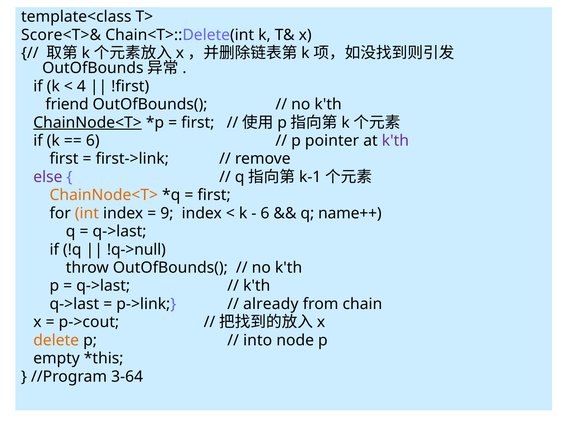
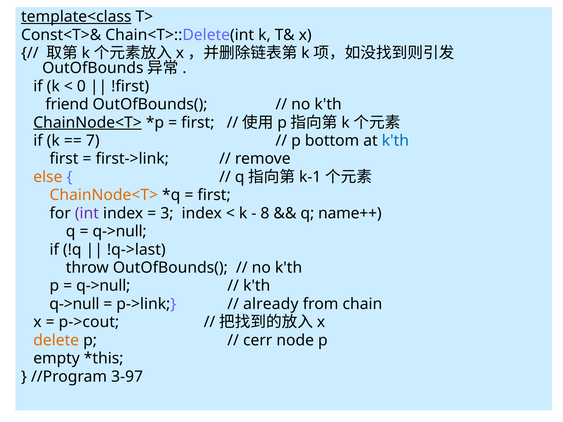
template<class underline: none -> present (76, 17)
Score<T>&: Score<T>& -> Const<T>& (61, 35)
4: 4 -> 0 (81, 86)
6: 6 -> 7 (93, 141)
pointer: pointer -> bottom (332, 141)
k'th colour: purple -> blue (395, 141)
else colour: purple -> orange (48, 177)
int colour: orange -> purple (87, 213)
9: 9 -> 3 (167, 213)
6: 6 -> 8 (265, 213)
q->last: q->last -> q->null (120, 232)
!q->null: !q->null -> !q->last (136, 250)
q->last: q->last -> q->null (103, 286)
q->last: q->last -> q->null (74, 304)
into: into -> cerr (258, 340)
3-64: 3-64 -> 3-97 (127, 377)
